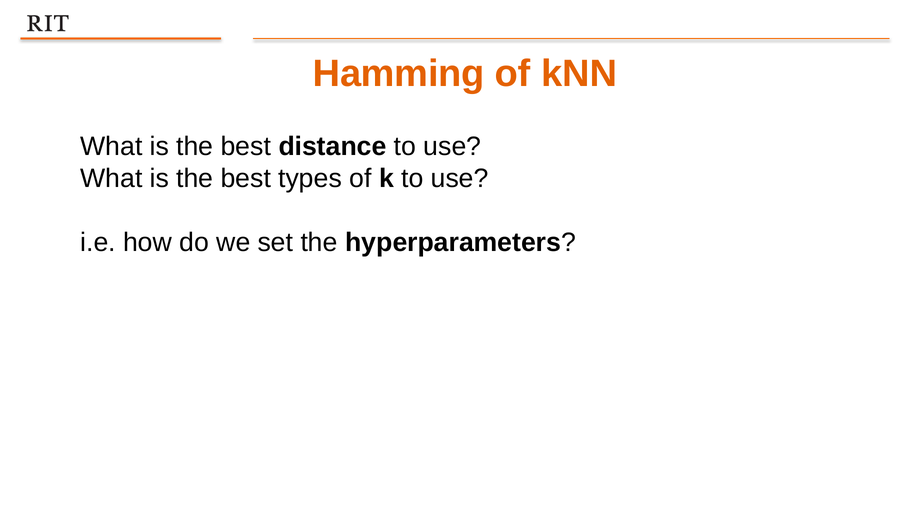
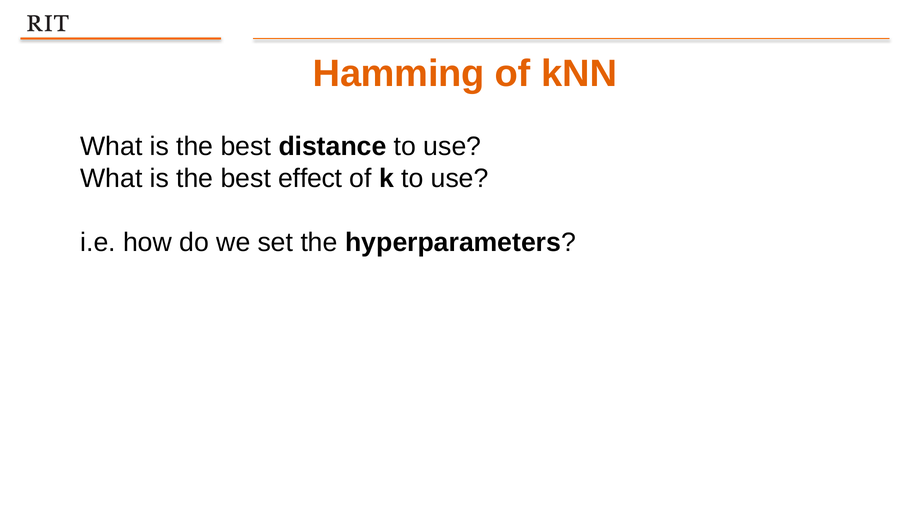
types: types -> effect (310, 179)
